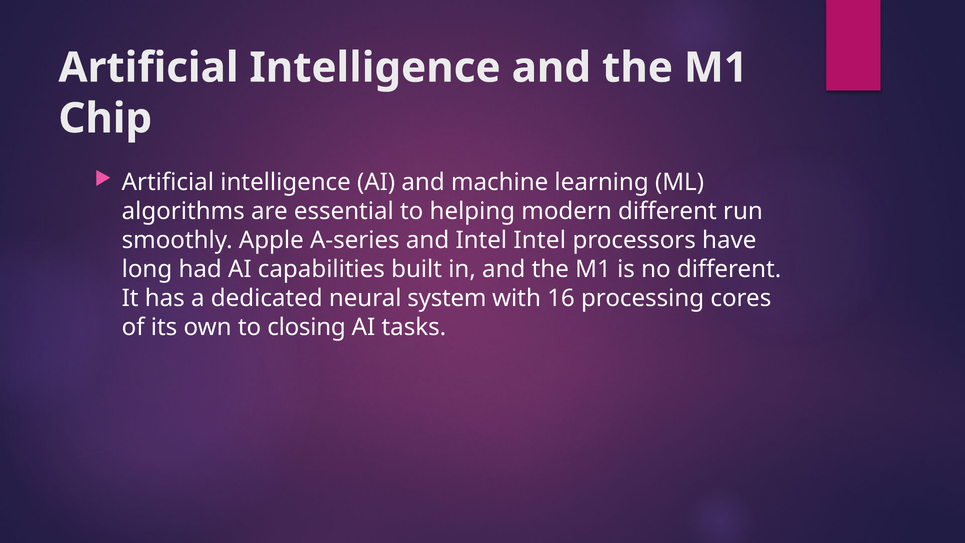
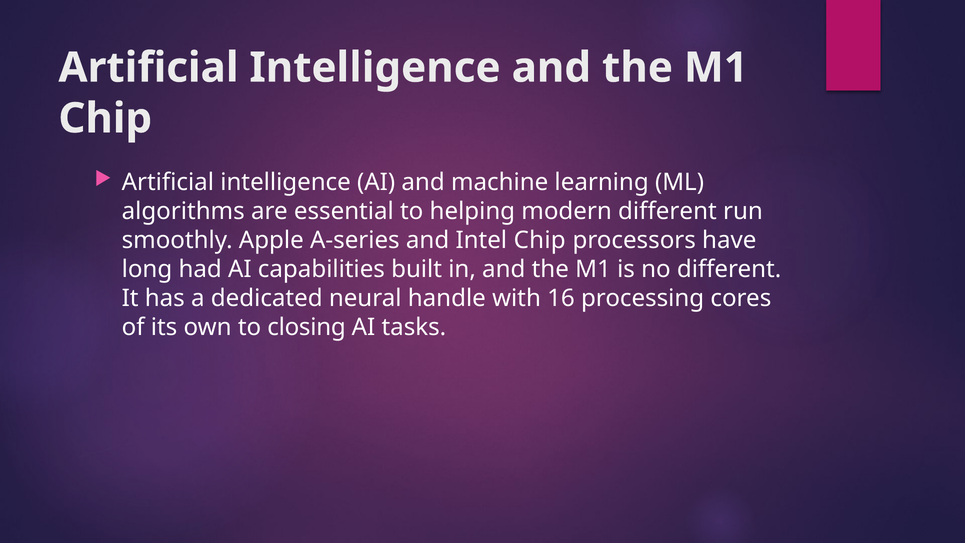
Intel Intel: Intel -> Chip (540, 240)
system: system -> handle (447, 298)
